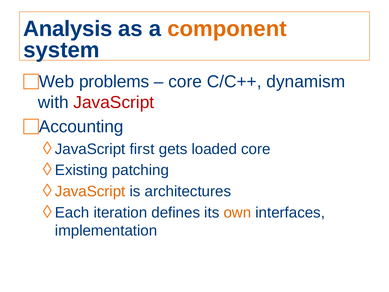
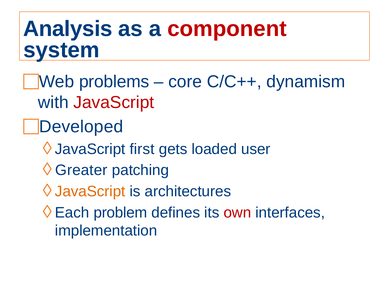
component colour: orange -> red (227, 29)
Accounting: Accounting -> Developed (81, 127)
loaded core: core -> user (256, 149)
Existing: Existing -> Greater (81, 170)
iteration: iteration -> problem (120, 212)
own colour: orange -> red (237, 212)
